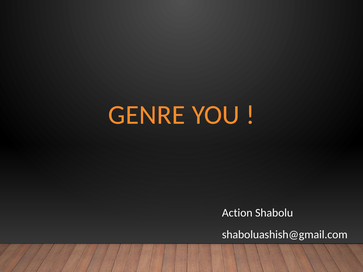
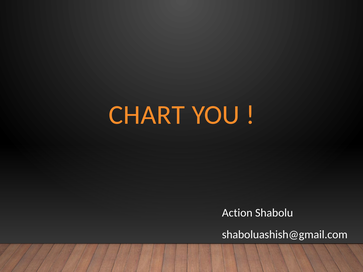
GENRE: GENRE -> CHART (147, 115)
